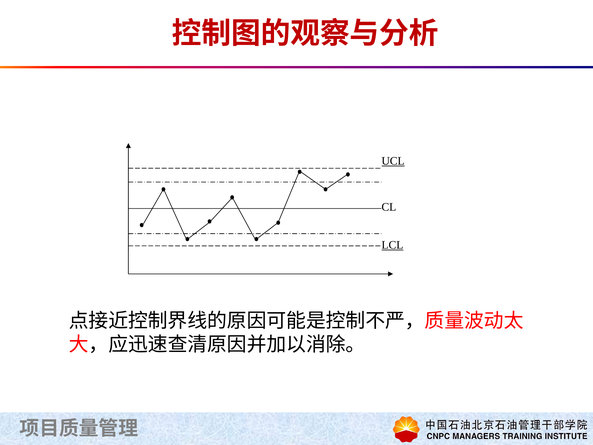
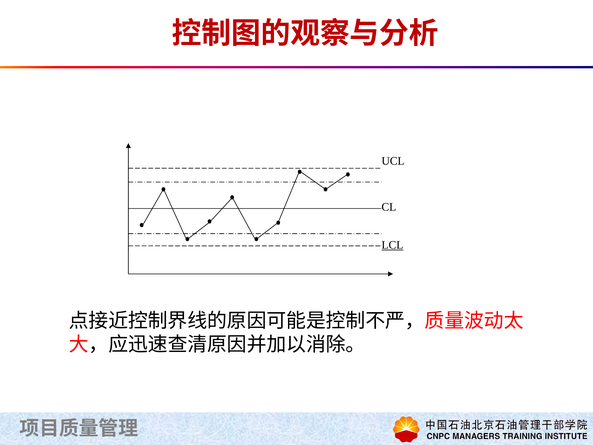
UCL underline: present -> none (393, 161)
